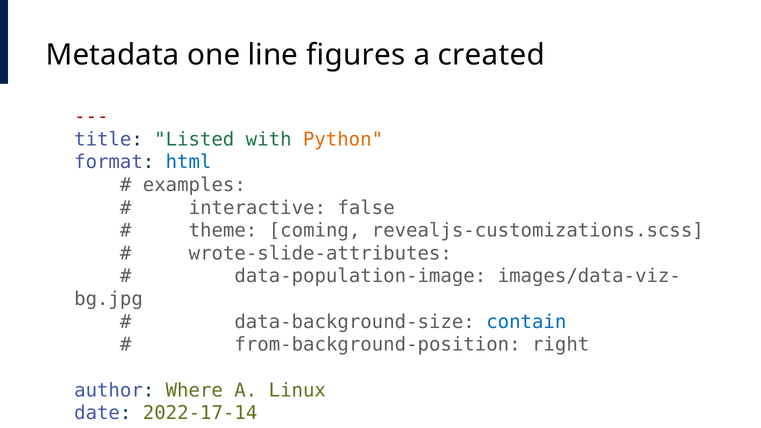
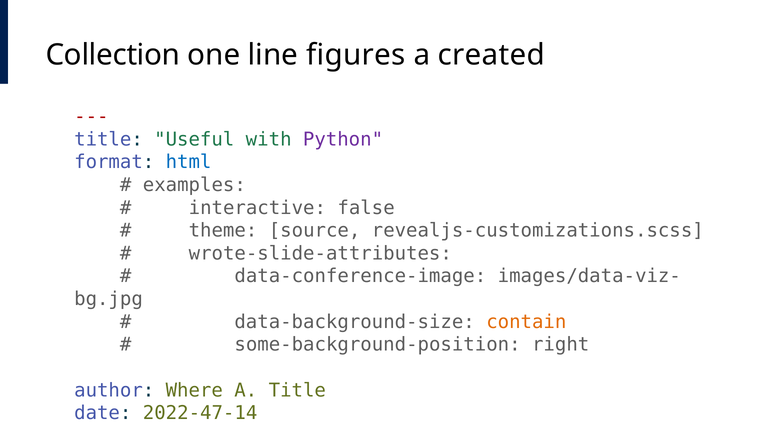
Metadata: Metadata -> Collection (113, 55)
Listed: Listed -> Useful (194, 139)
Python colour: orange -> purple (343, 139)
coming: coming -> source (315, 231)
data-population-image: data-population-image -> data-conference-image (360, 276)
contain colour: blue -> orange (526, 322)
from-background-position: from-background-position -> some-background-position (378, 345)
A Linux: Linux -> Title (297, 390)
2022-17-14: 2022-17-14 -> 2022-47-14 (200, 413)
